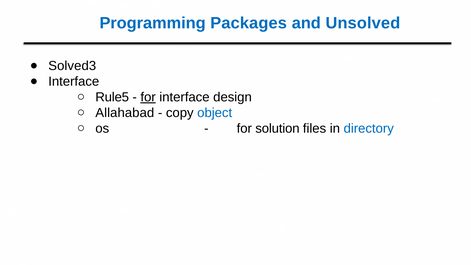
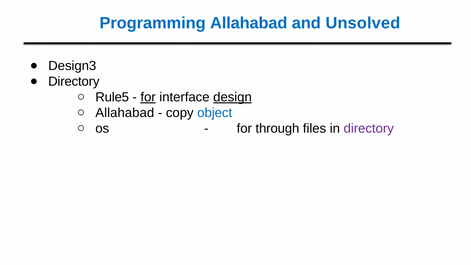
Programming Packages: Packages -> Allahabad (249, 23)
Solved3: Solved3 -> Design3 (72, 66)
Interface: Interface -> Directory (74, 81)
design underline: none -> present (233, 97)
solution: solution -> through (277, 129)
directory colour: blue -> purple (369, 129)
